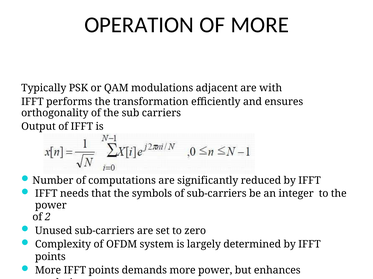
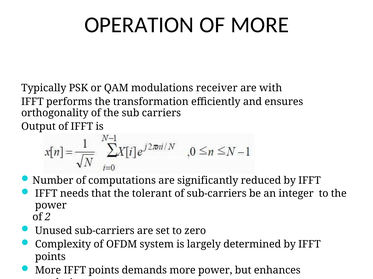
adjacent: adjacent -> receiver (217, 88)
symbols: symbols -> tolerant (152, 194)
